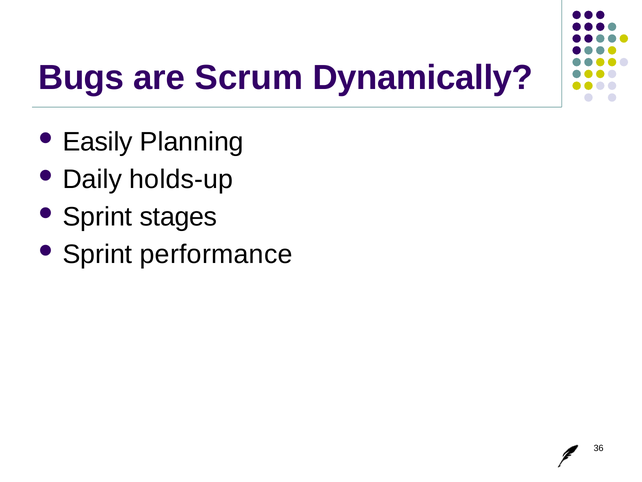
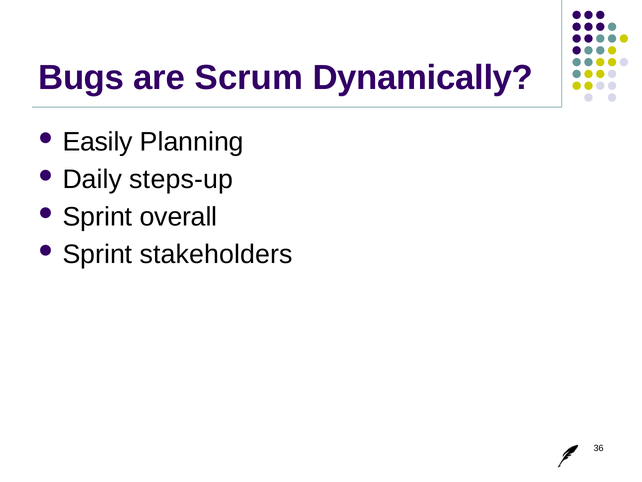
holds-up: holds-up -> steps-up (181, 179)
stages: stages -> overall (179, 217)
performance: performance -> stakeholders (216, 254)
